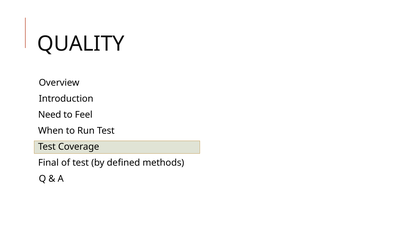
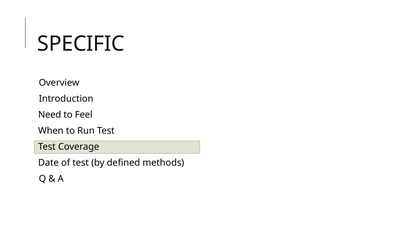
QUALITY: QUALITY -> SPECIFIC (81, 44)
Final: Final -> Date (48, 163)
